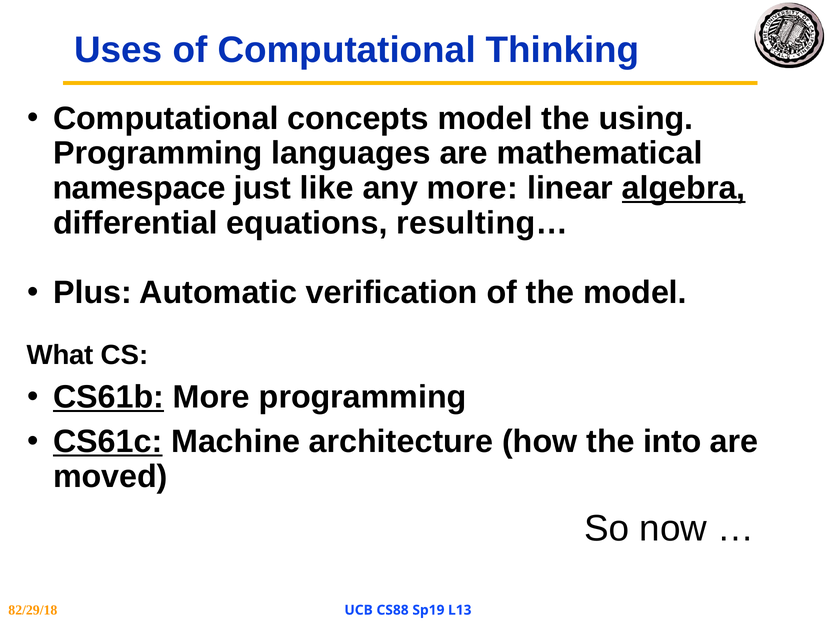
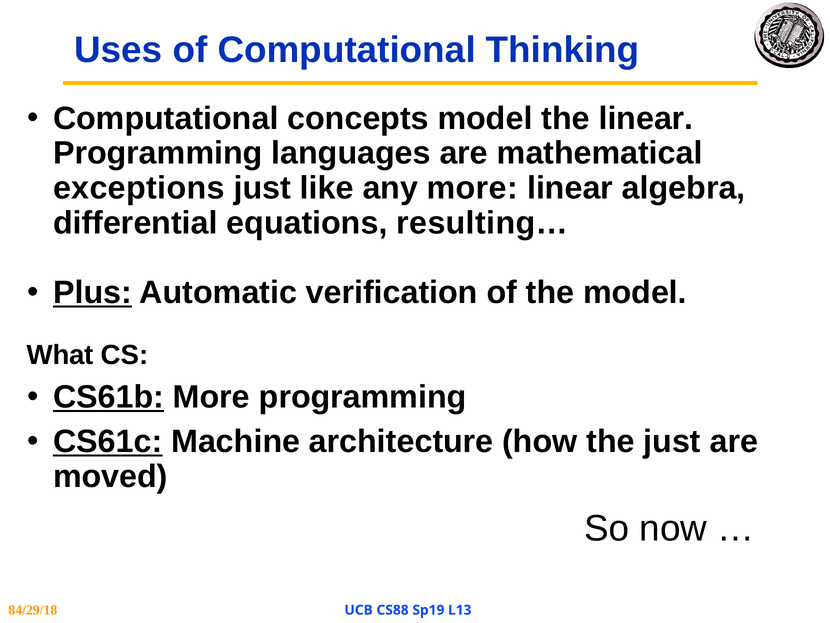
the using: using -> linear (646, 118)
namespace: namespace -> exceptions (139, 188)
algebra underline: present -> none (684, 188)
Plus underline: none -> present (92, 293)
the into: into -> just (672, 441)
82/29/18: 82/29/18 -> 84/29/18 (33, 610)
